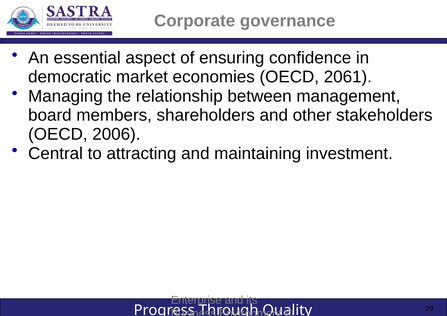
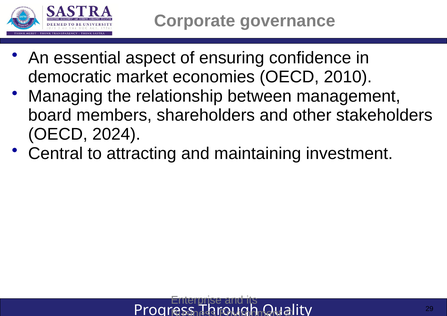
2061: 2061 -> 2010 (348, 77)
2006: 2006 -> 2024 (116, 134)
